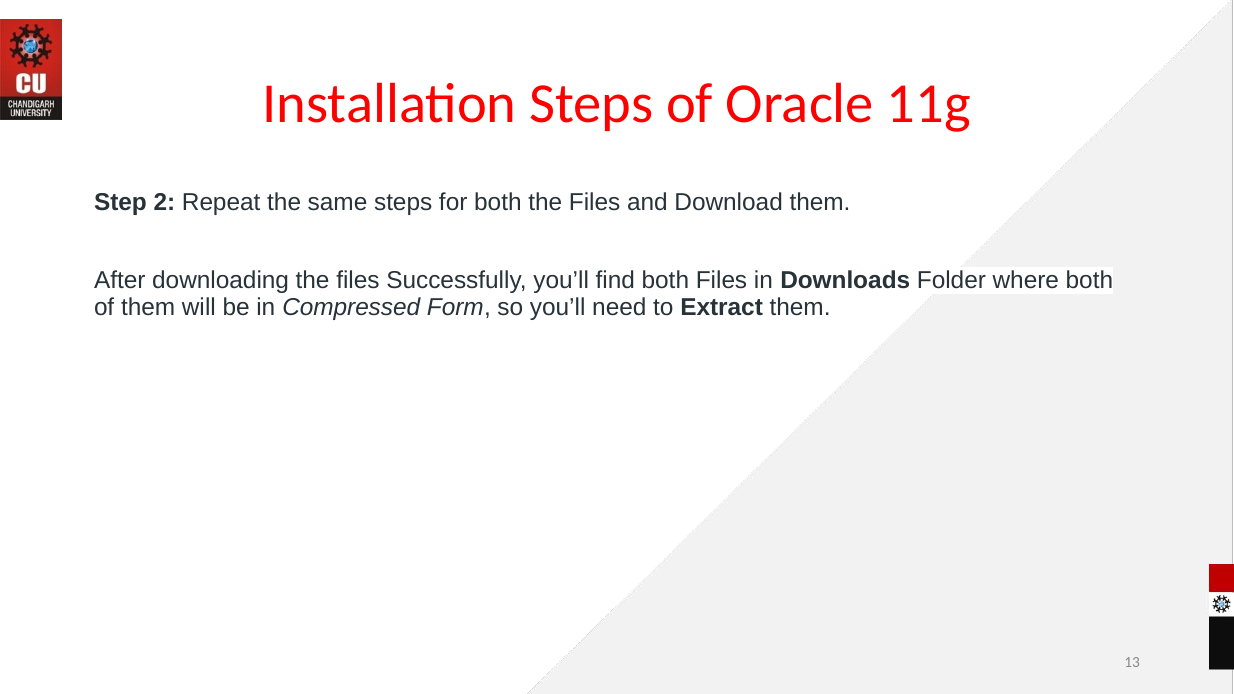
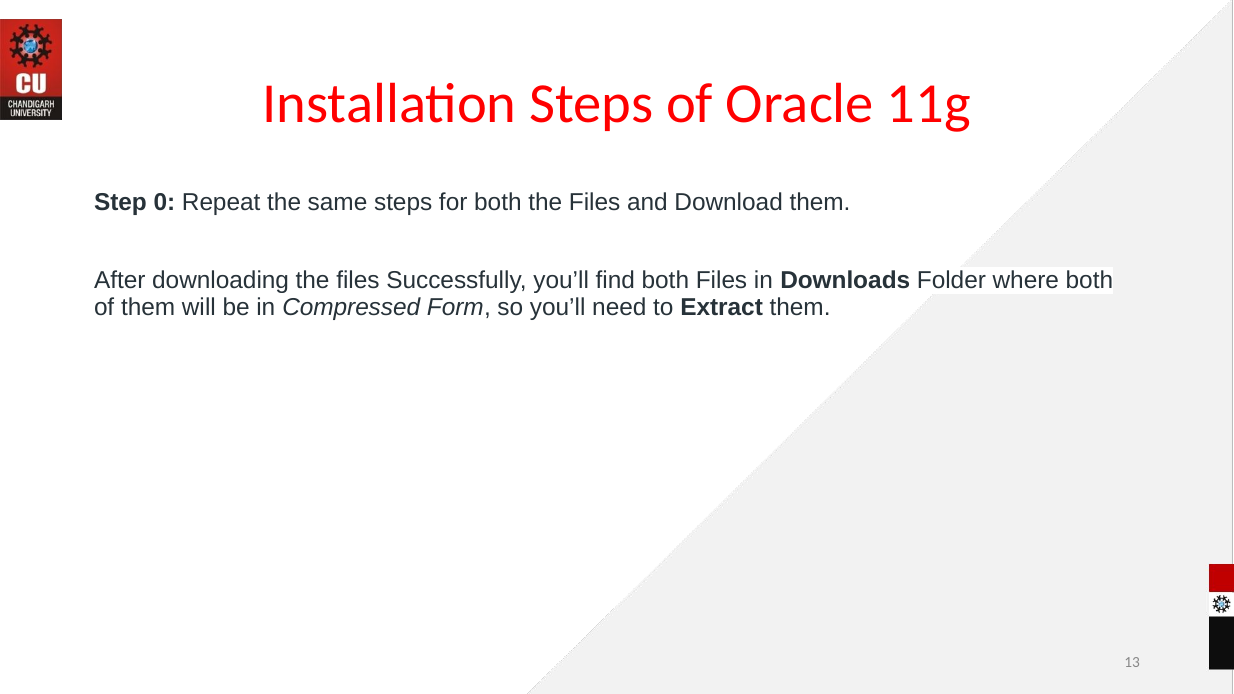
2: 2 -> 0 (164, 202)
